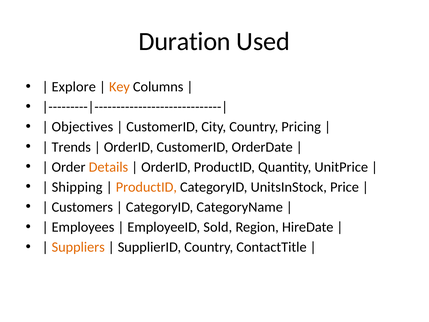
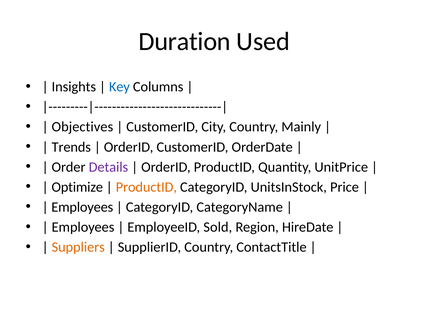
Explore: Explore -> Insights (74, 87)
Key colour: orange -> blue (119, 87)
Pricing: Pricing -> Mainly (301, 127)
Details colour: orange -> purple (108, 167)
Shipping: Shipping -> Optimize (77, 187)
Customers: Customers -> Employees (82, 207)
